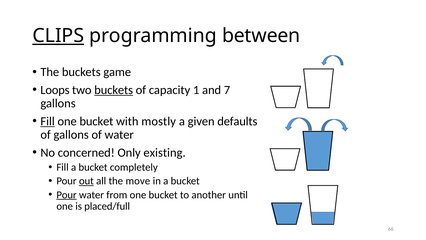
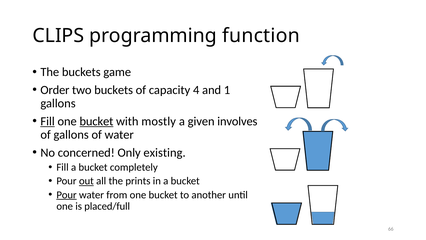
CLIPS underline: present -> none (58, 36)
between: between -> function (261, 36)
Loops: Loops -> Order (55, 90)
buckets underline: present -> none (114, 90)
1: 1 -> 4 (196, 90)
7: 7 -> 1 (227, 90)
bucket underline: none -> present (96, 121)
defaults: defaults -> involves (237, 121)
move: move -> prints (138, 181)
